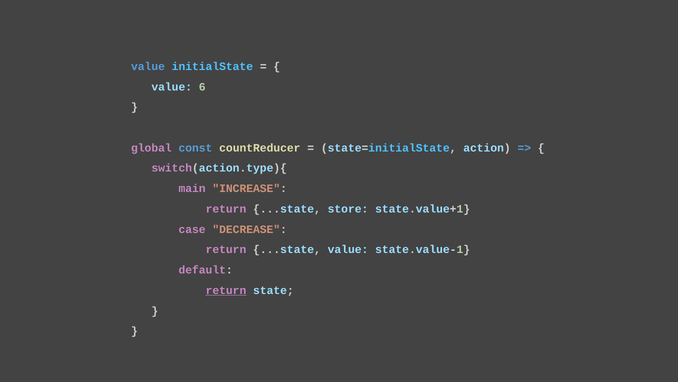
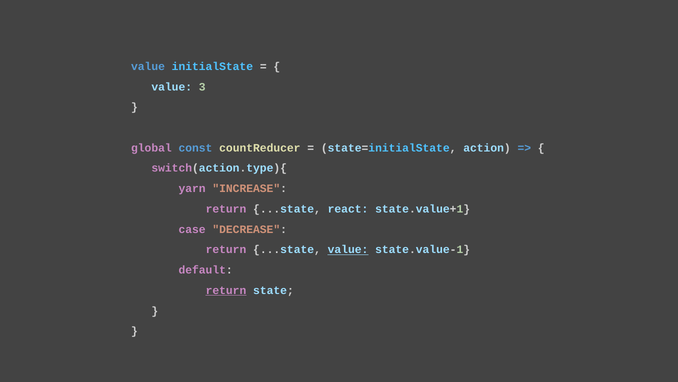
6: 6 -> 3 (202, 87)
main: main -> yarn (192, 188)
store: store -> react (348, 209)
value underline: none -> present (348, 249)
